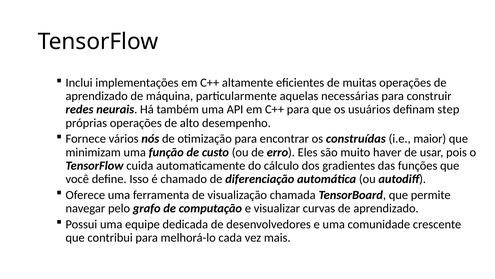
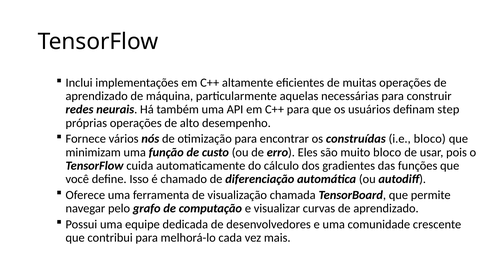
i.e maior: maior -> bloco (430, 139)
muito haver: haver -> bloco (387, 152)
